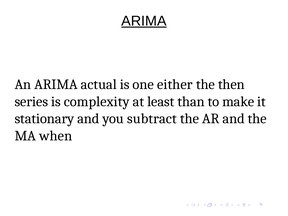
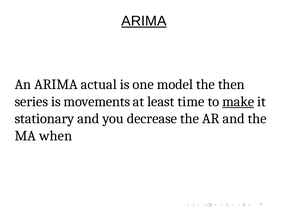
either: either -> model (175, 84)
complexity: complexity -> movements (97, 102)
than: than -> time (191, 102)
make underline: none -> present (238, 102)
subtract: subtract -> decrease (152, 119)
